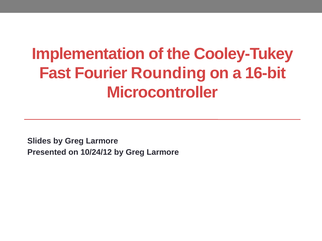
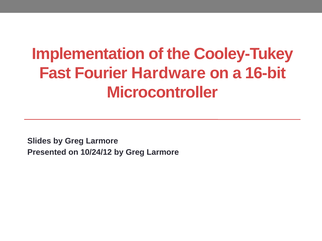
Rounding: Rounding -> Hardware (169, 73)
